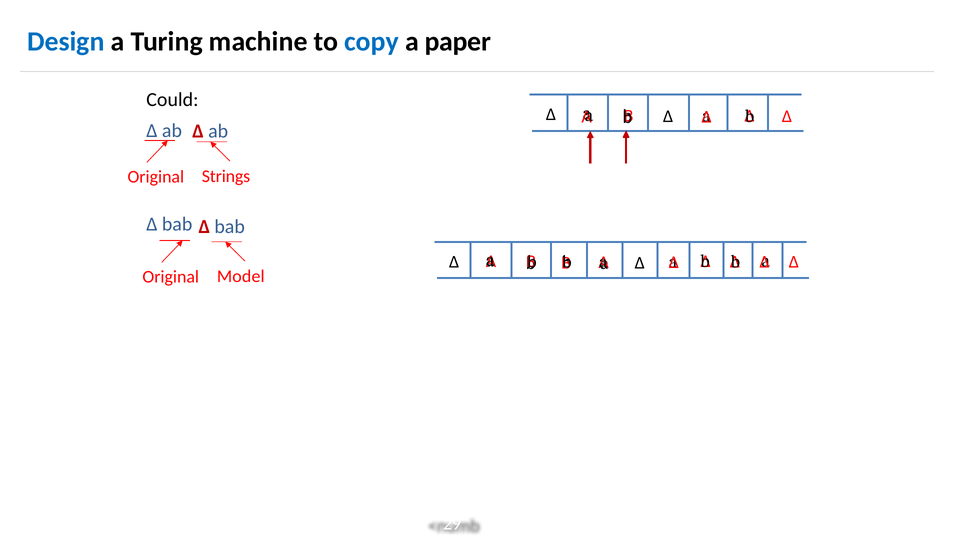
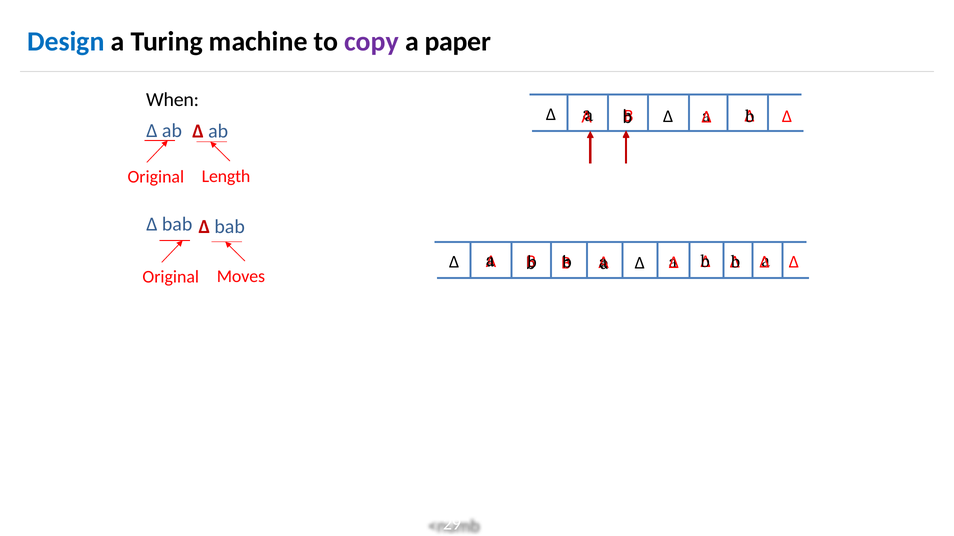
copy colour: blue -> purple (372, 42)
Could: Could -> When (173, 100)
Strings: Strings -> Length (226, 177)
Model: Model -> Moves (241, 277)
